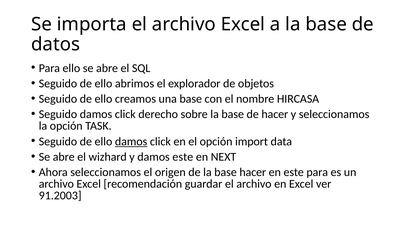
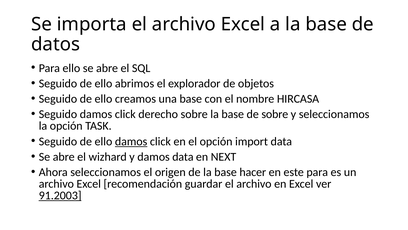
de hacer: hacer -> sobre (275, 114)
damos este: este -> data (183, 157)
91.2003 underline: none -> present (60, 195)
